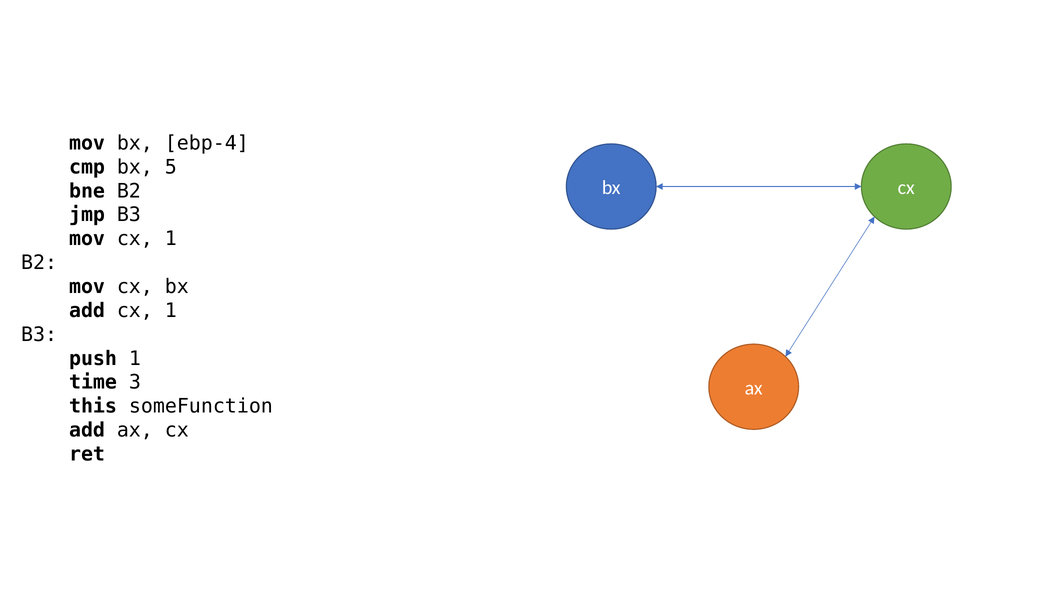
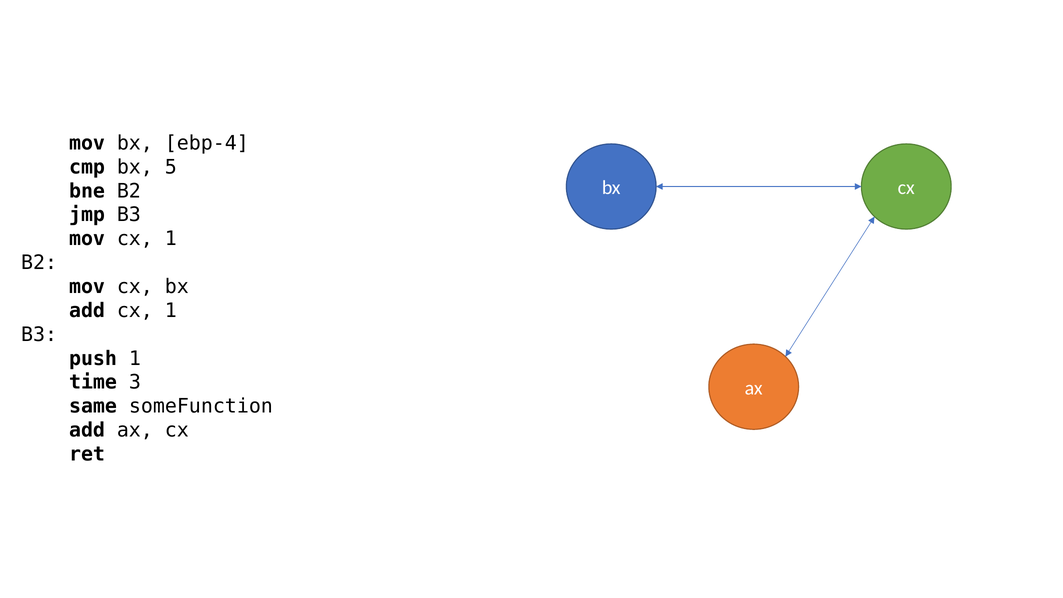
this: this -> same (93, 406)
